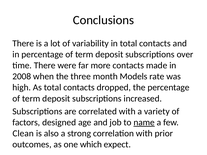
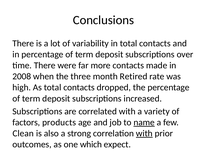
Models: Models -> Retired (134, 77)
designed: designed -> products (59, 123)
with underline: none -> present (144, 134)
